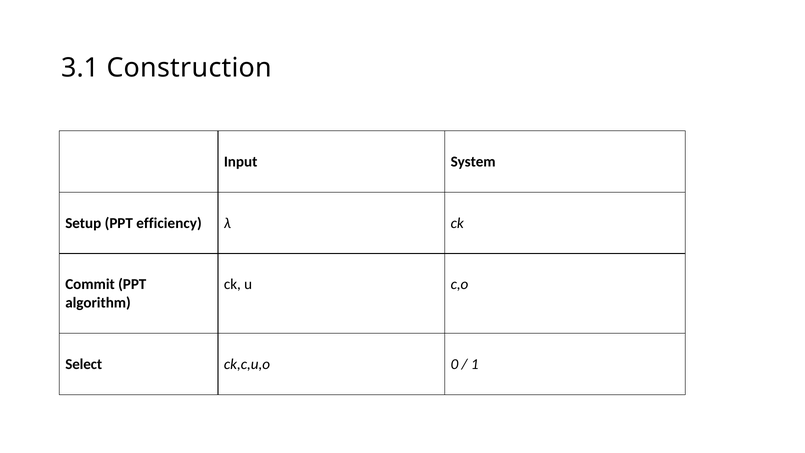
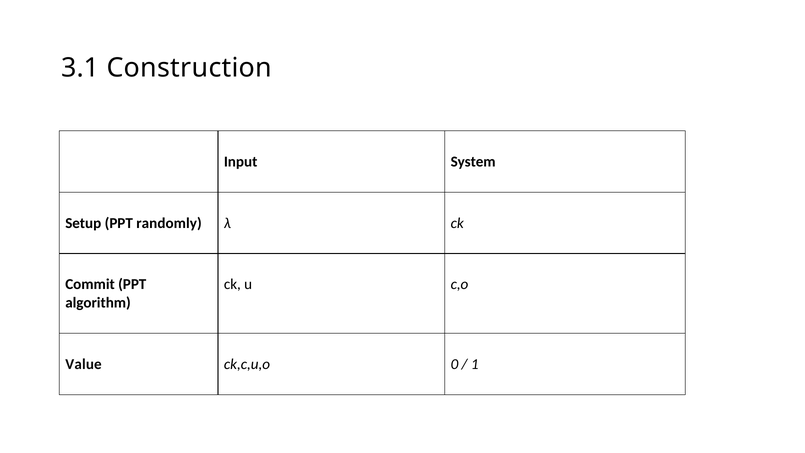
efficiency: efficiency -> randomly (169, 223)
Select: Select -> Value (84, 364)
